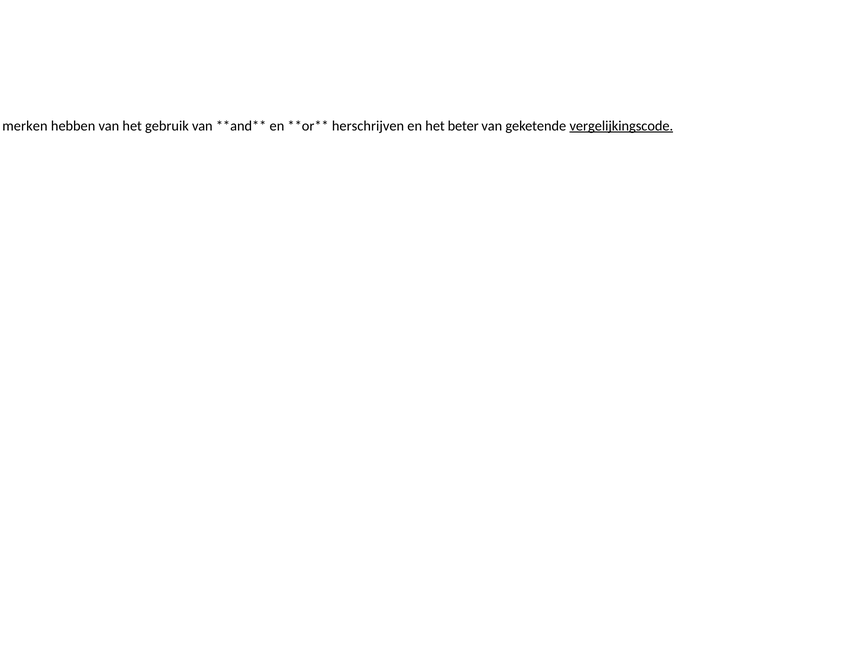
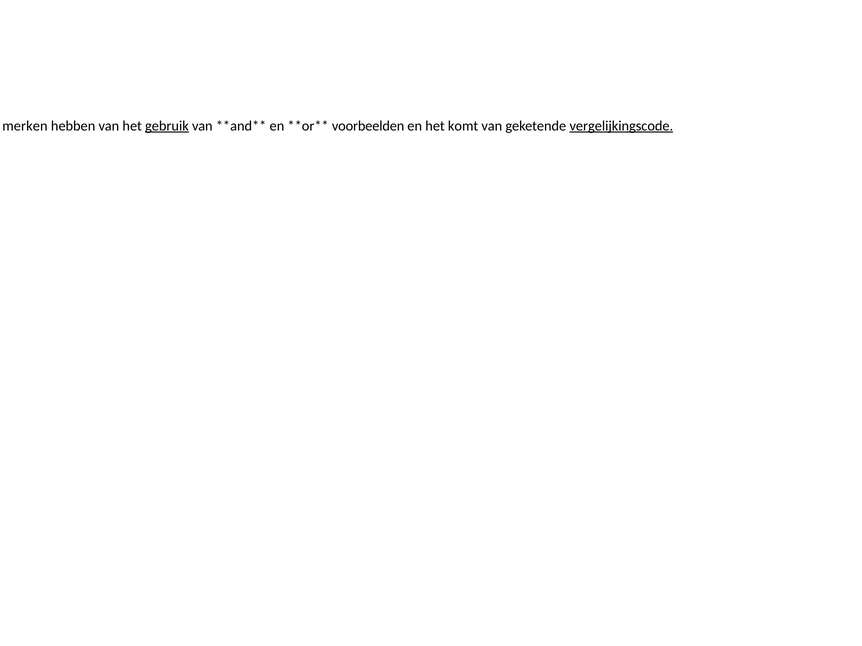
gebruik underline: none -> present (167, 126)
herschrijven: herschrijven -> voorbeelden (368, 126)
beter: beter -> komt (463, 126)
